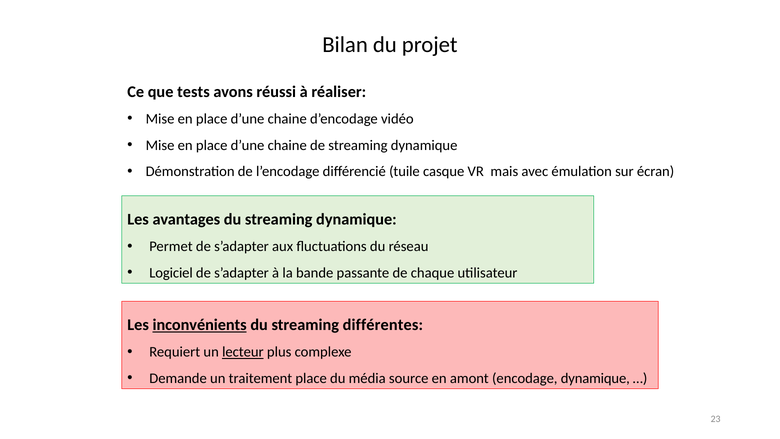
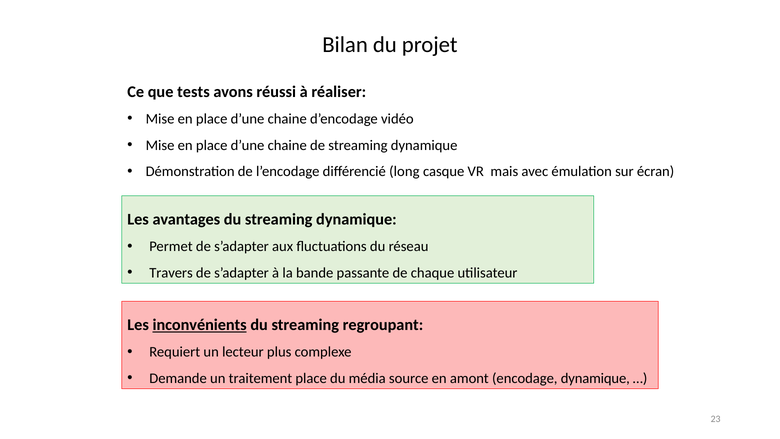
tuile: tuile -> long (404, 172)
Logiciel: Logiciel -> Travers (171, 273)
différentes: différentes -> regroupant (383, 325)
lecteur underline: present -> none (243, 352)
